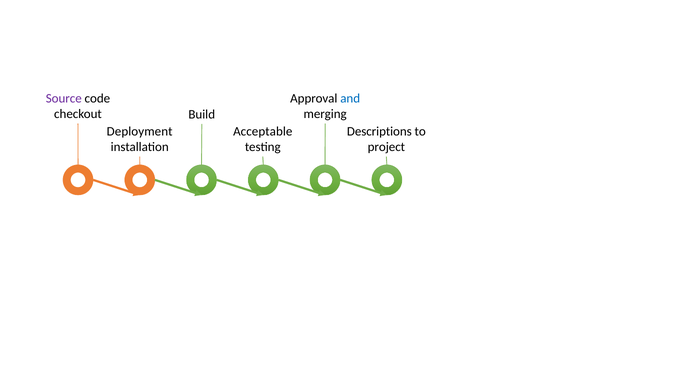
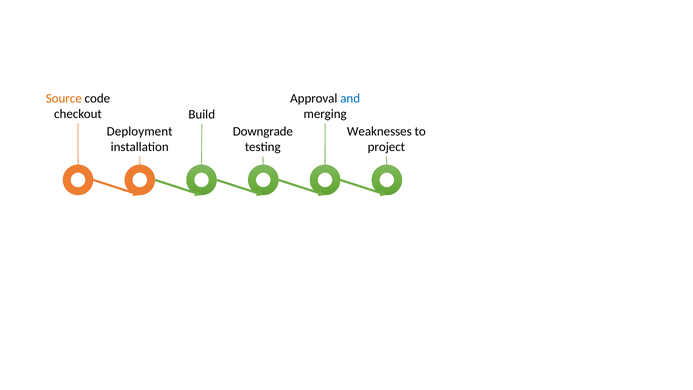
Source colour: purple -> orange (64, 99)
Acceptable: Acceptable -> Downgrade (263, 131)
Descriptions: Descriptions -> Weaknesses (379, 131)
